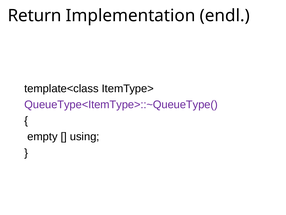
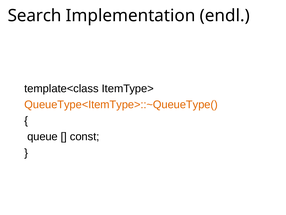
Return: Return -> Search (35, 16)
QueueType<ItemType>::~QueueType( colour: purple -> orange (121, 104)
empty: empty -> queue (43, 136)
using: using -> const (85, 136)
